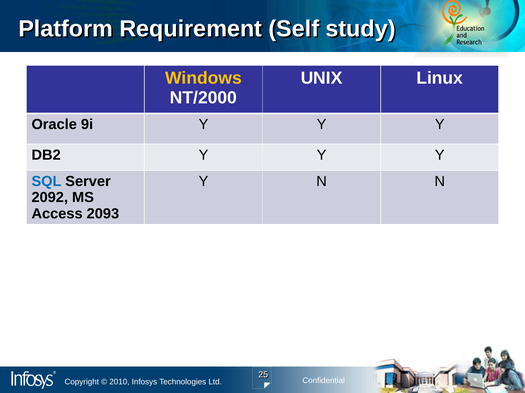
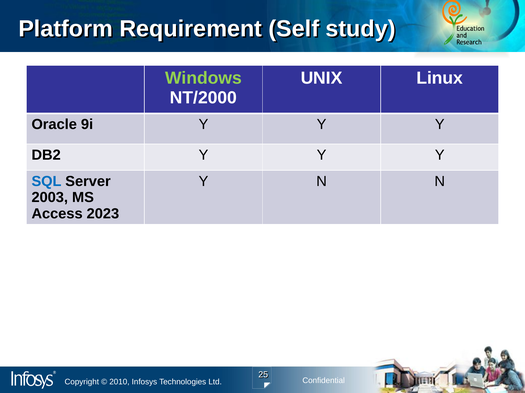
Windows colour: yellow -> light green (203, 78)
2092: 2092 -> 2003 (50, 198)
2093: 2093 -> 2023 (103, 214)
